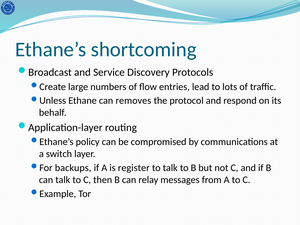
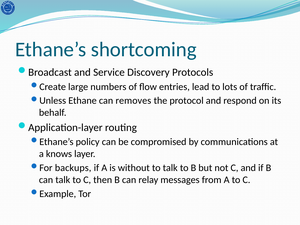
switch: switch -> knows (59, 154)
register: register -> without (134, 168)
